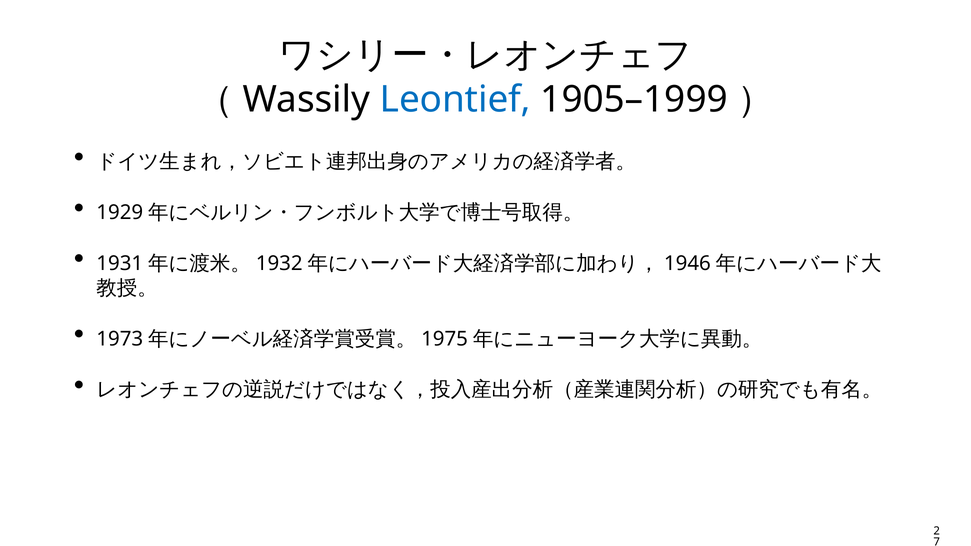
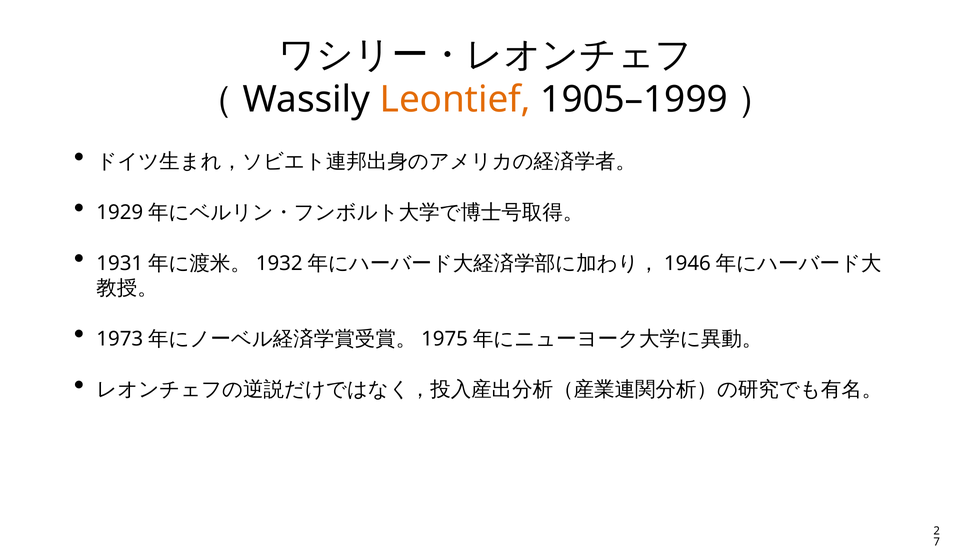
Leontief colour: blue -> orange (455, 99)
